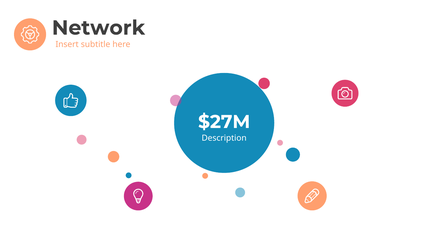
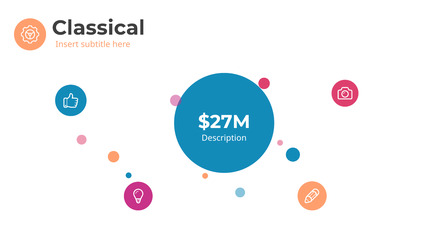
Network: Network -> Classical (98, 28)
